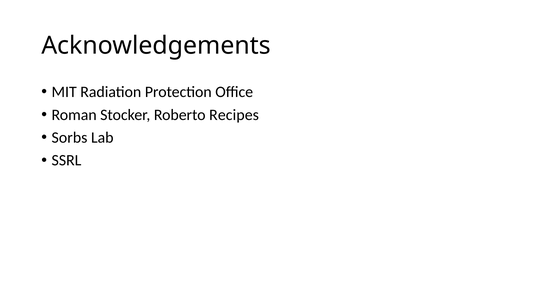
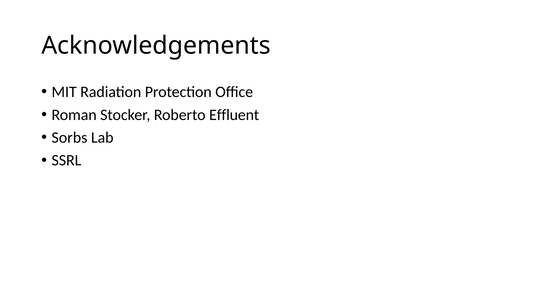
Recipes: Recipes -> Effluent (234, 115)
